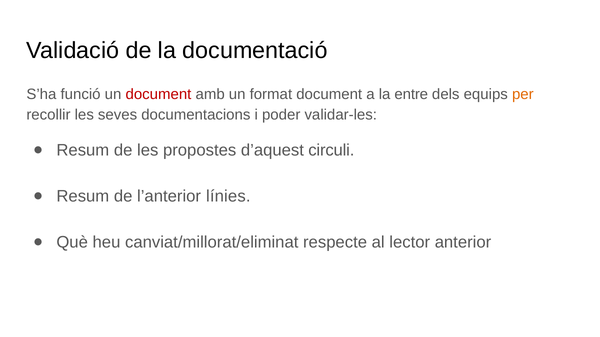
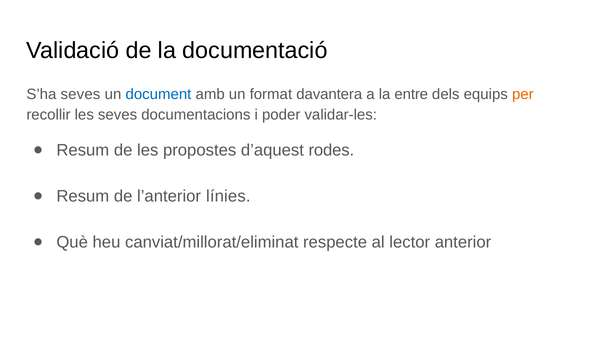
S’ha funció: funció -> seves (80, 94)
document colour: red -> blue (158, 94)
format document: document -> davantera (329, 94)
circuli: circuli -> rodes (331, 150)
